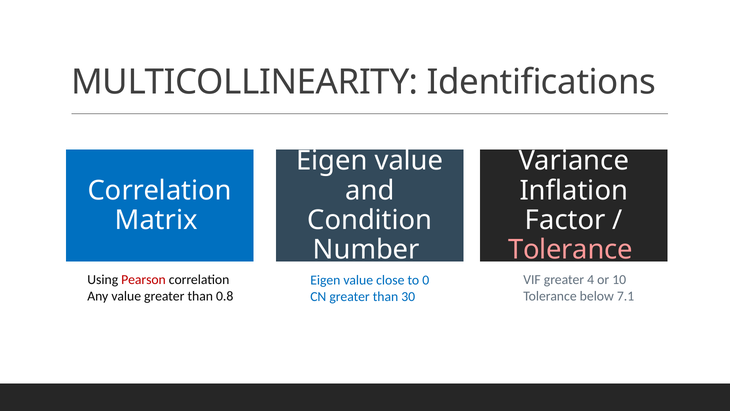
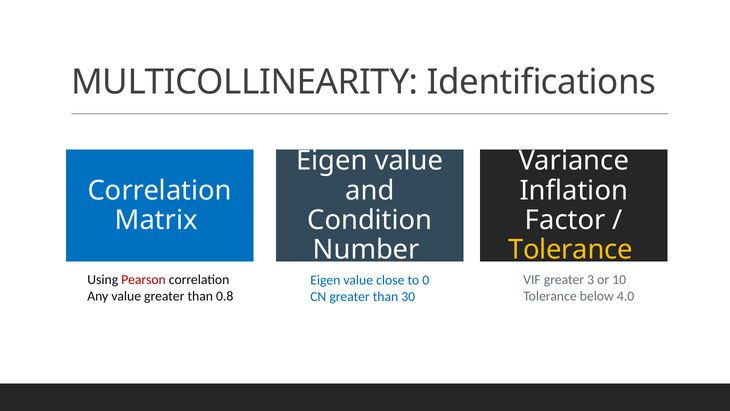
Tolerance colour: pink -> yellow (570, 249)
4: 4 -> 3 (591, 280)
7.1: 7.1 -> 4.0 (626, 296)
